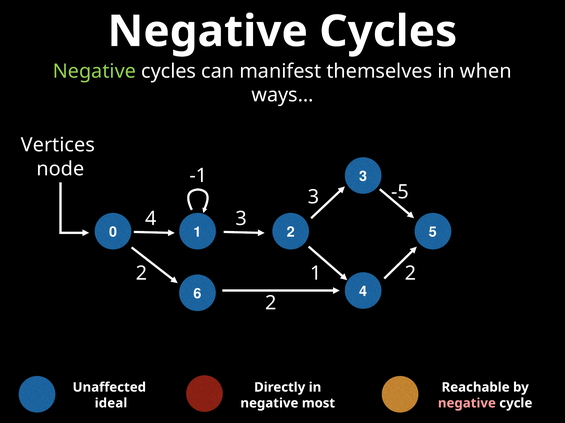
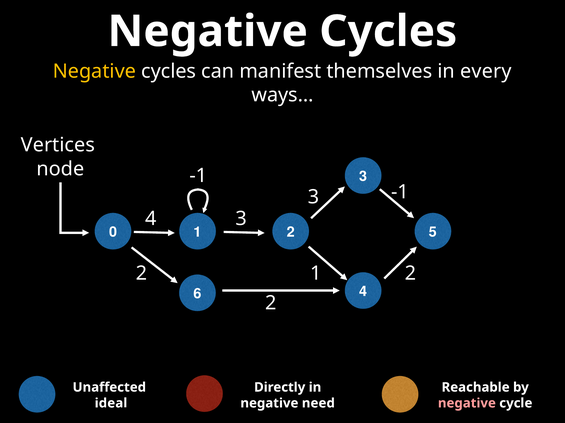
Negative colour: light green -> yellow (94, 71)
when: when -> every (486, 71)
3 -5: -5 -> -1 (400, 192)
most: most -> need (318, 404)
